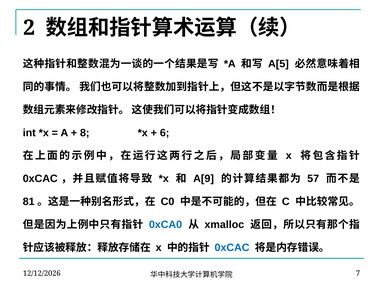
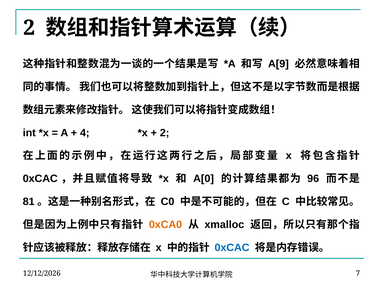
A[5: A[5 -> A[9 (278, 64)
8: 8 -> 4 (85, 133)
6: 6 -> 2 (165, 133)
A[9: A[9 -> A[0 (204, 179)
57: 57 -> 96 (313, 179)
0xCA0 colour: blue -> orange (165, 225)
